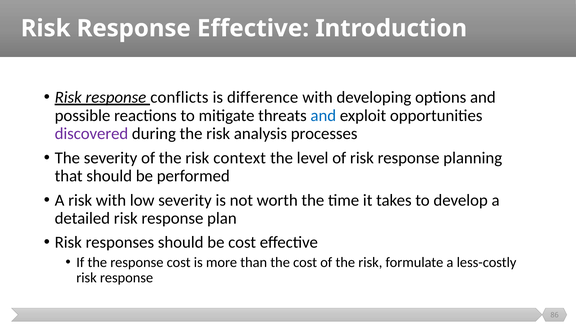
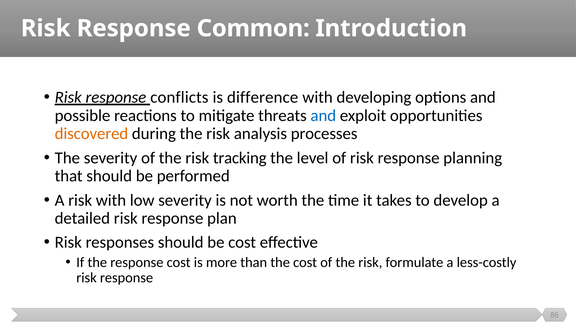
Response Effective: Effective -> Common (253, 28)
discovered colour: purple -> orange (91, 134)
context: context -> tracking (240, 158)
